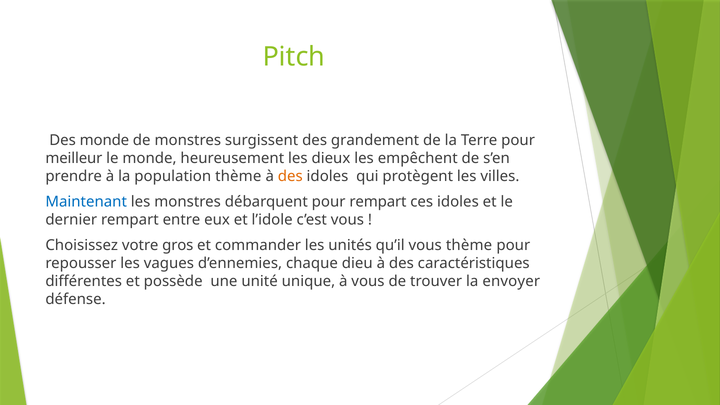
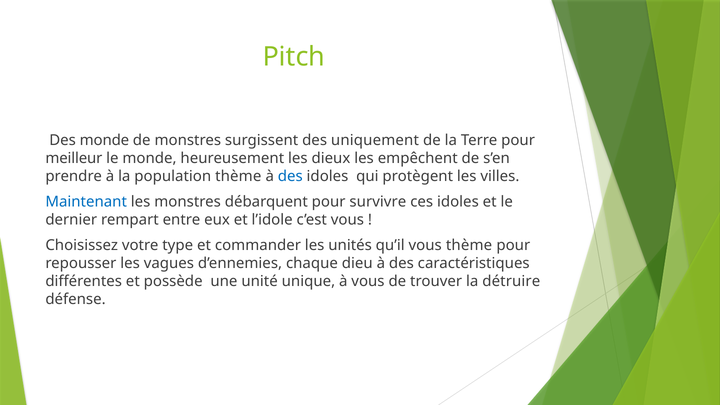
grandement: grandement -> uniquement (375, 140)
des colour: orange -> blue (290, 176)
pour rempart: rempart -> survivre (378, 202)
gros: gros -> type (178, 245)
envoyer: envoyer -> détruire (511, 281)
